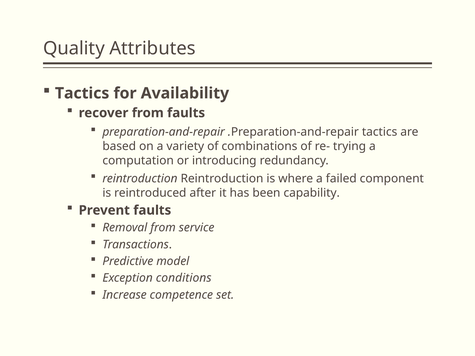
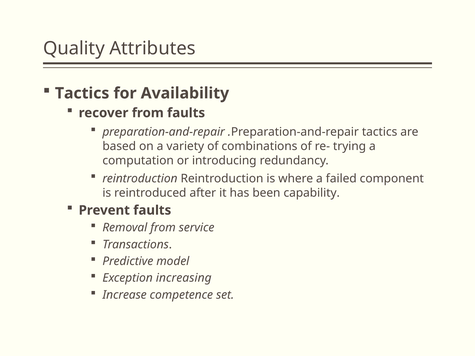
conditions: conditions -> increasing (184, 278)
